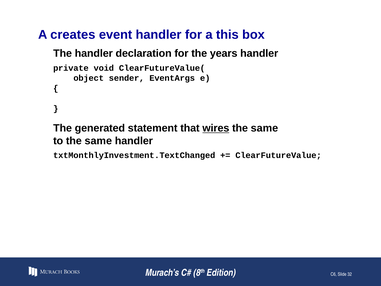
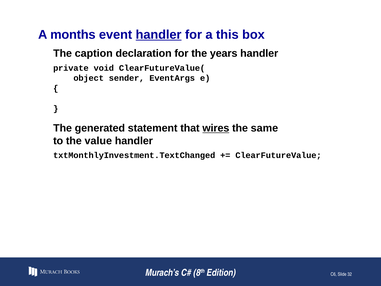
creates: creates -> months (73, 35)
handler underline: none -> present (159, 35)
The handler: handler -> caption (94, 53)
to the same: same -> value (98, 141)
